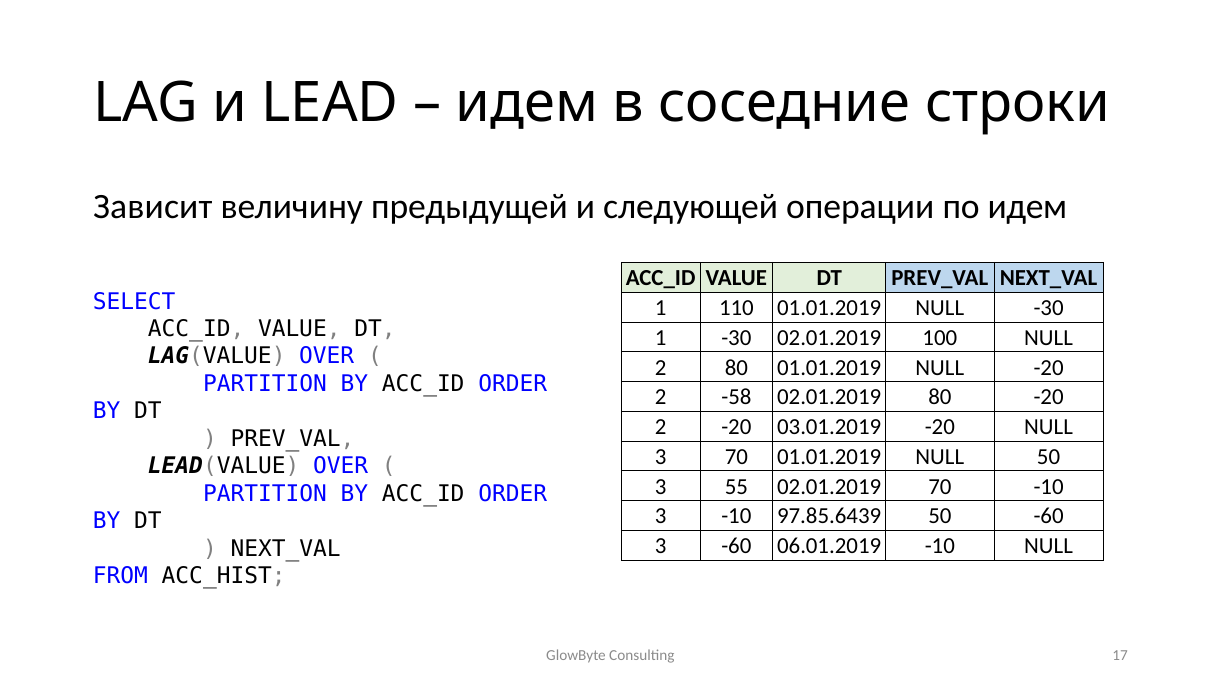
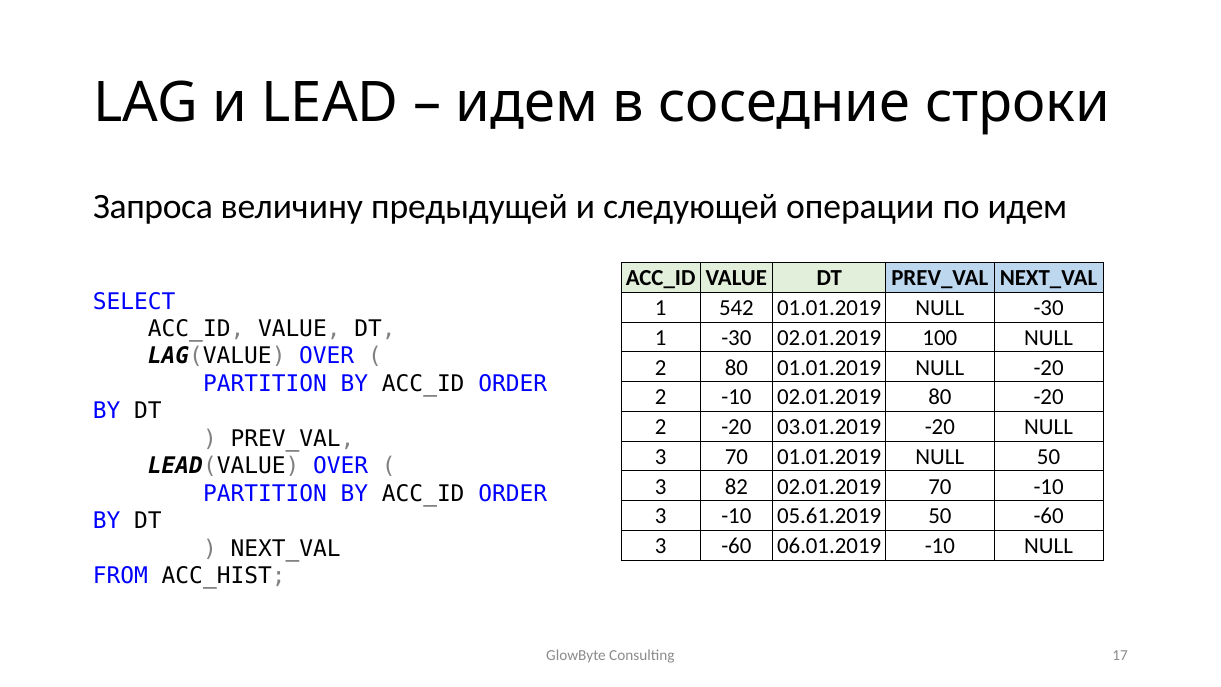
Зависит: Зависит -> Запроса (153, 206)
110: 110 -> 542 (736, 308)
2 -58: -58 -> -10 (736, 397)
55: 55 -> 82 (736, 486)
97.85.6439: 97.85.6439 -> 05.61.2019 (829, 516)
